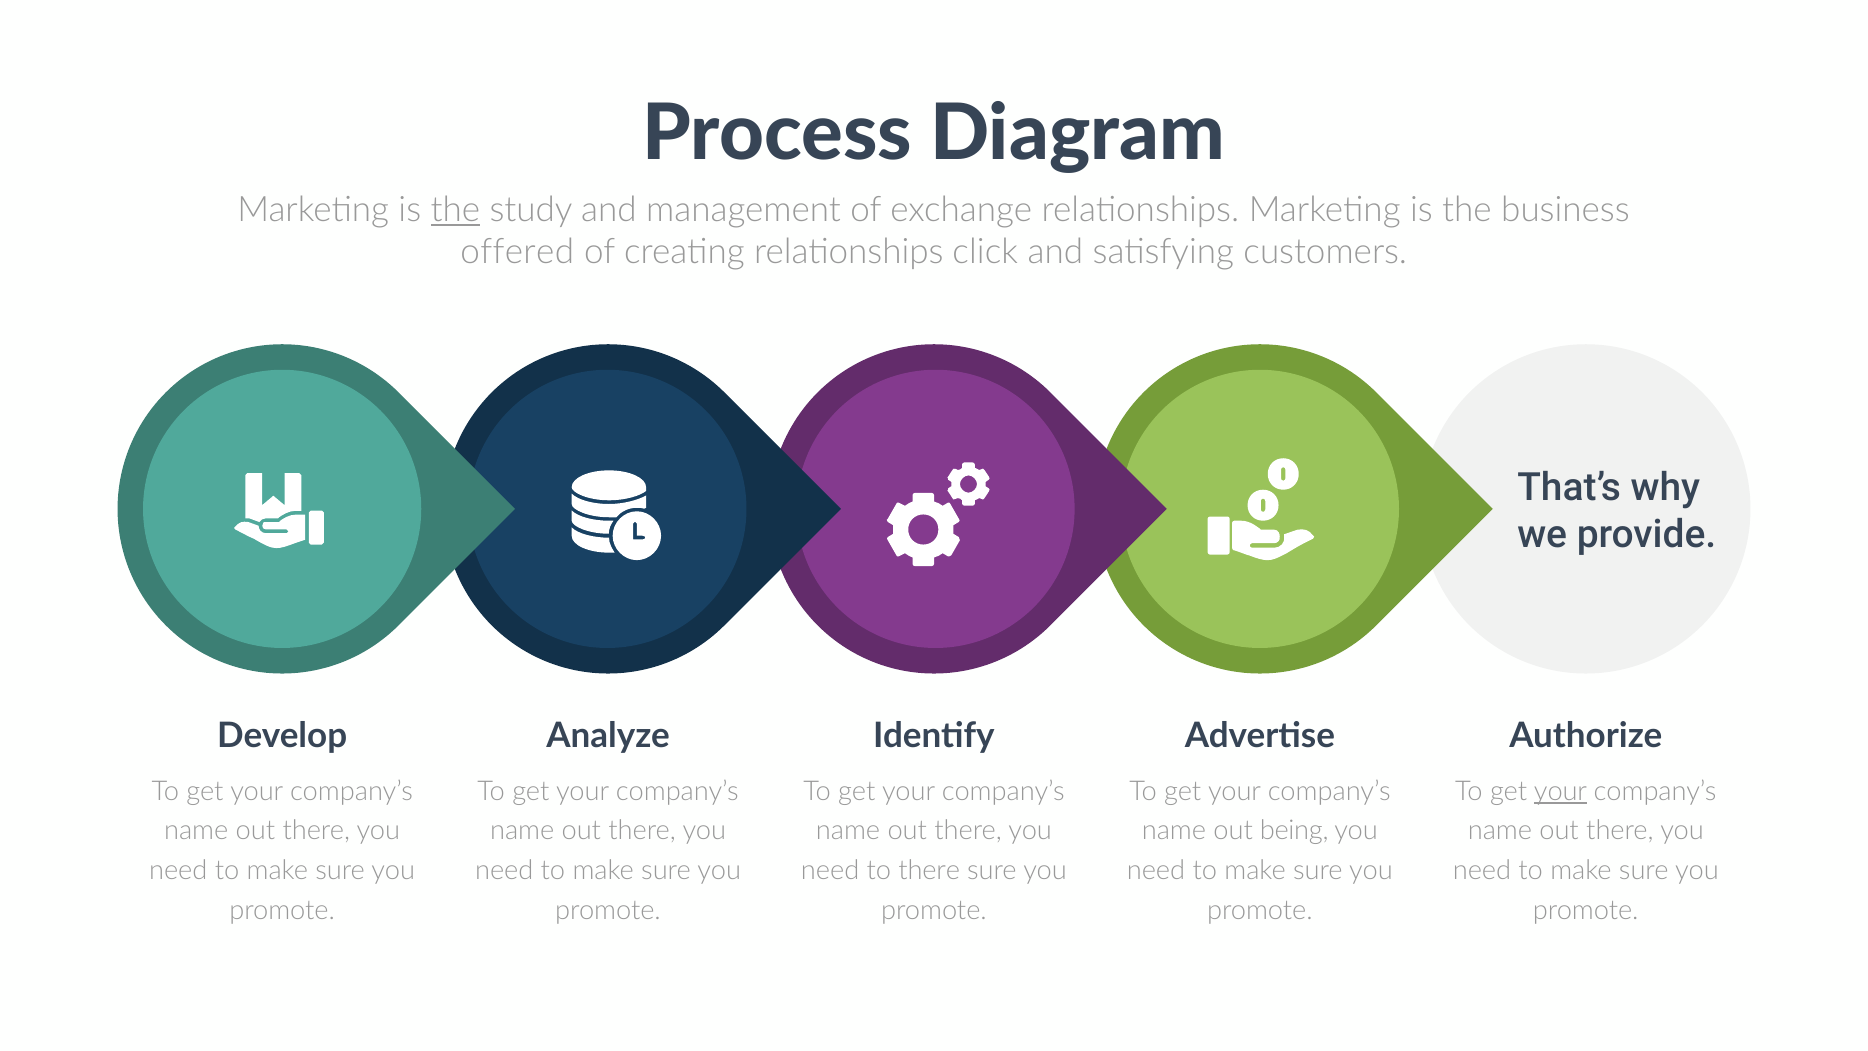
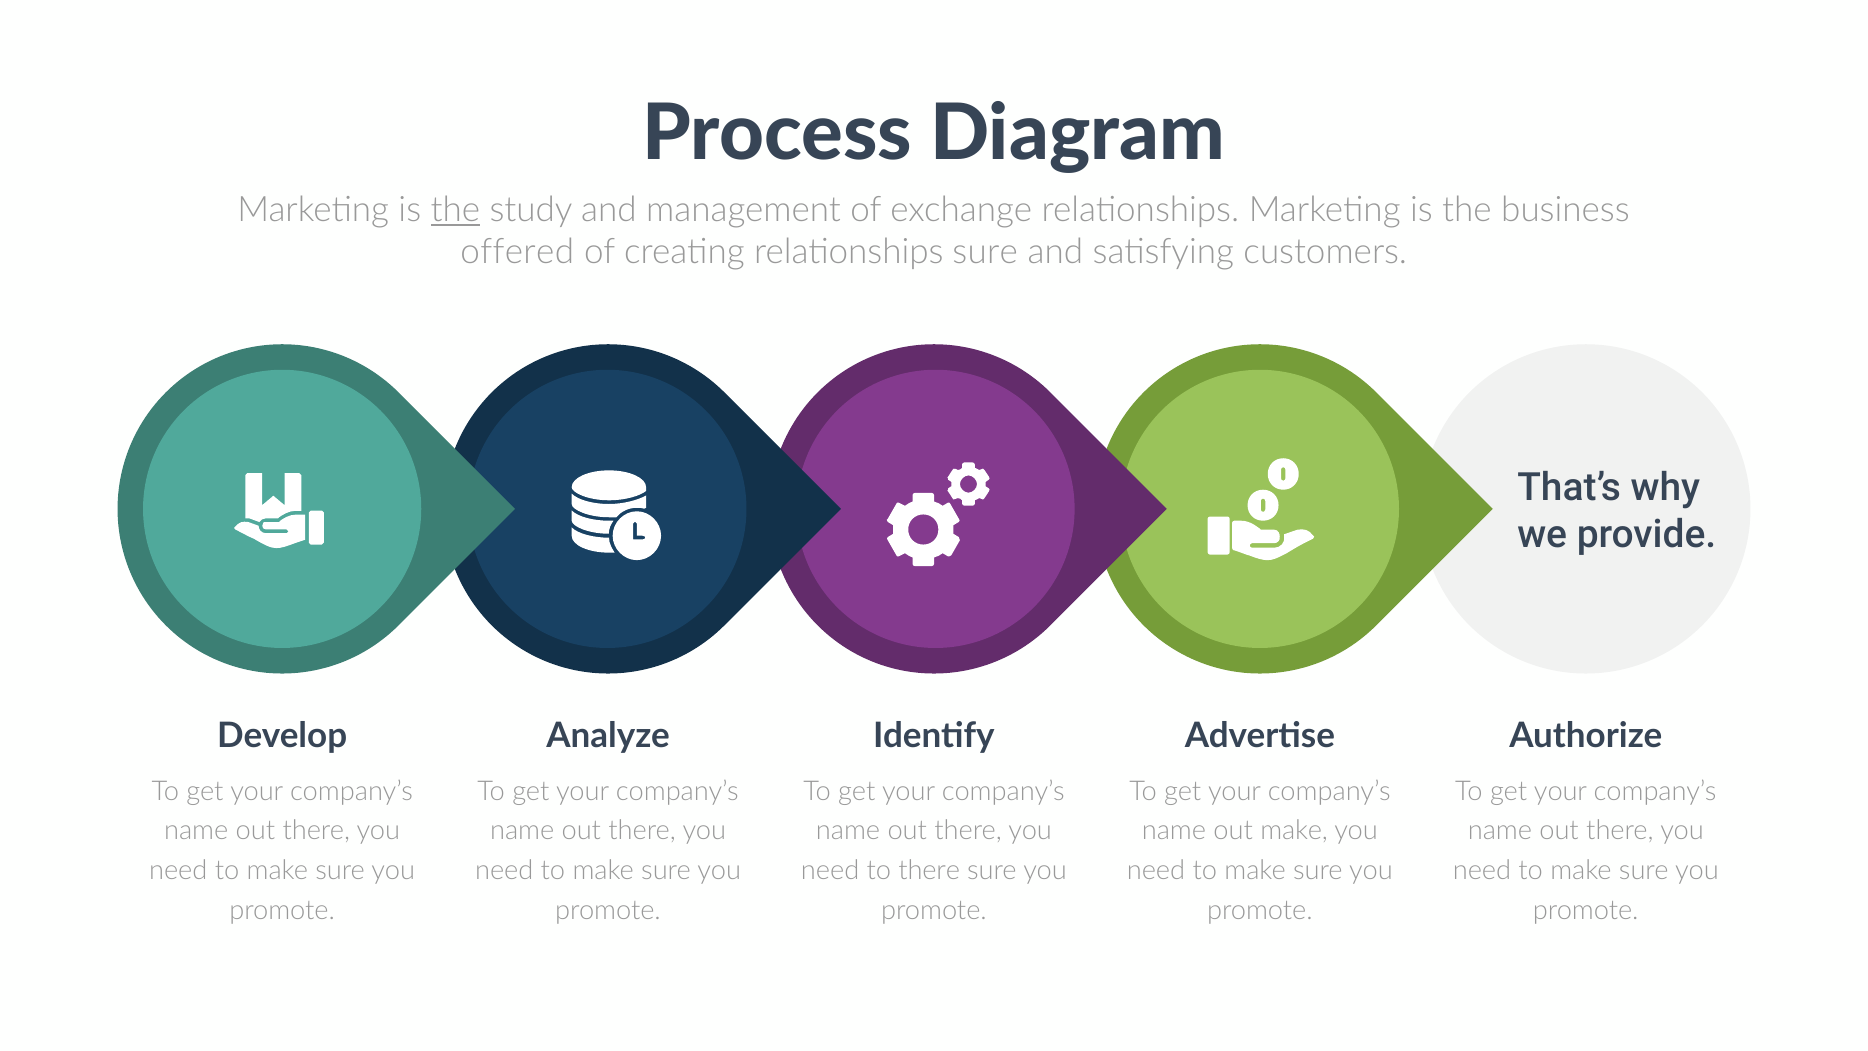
relationships click: click -> sure (985, 252)
your underline: present -> none (1561, 791)
out being: being -> make (1294, 831)
